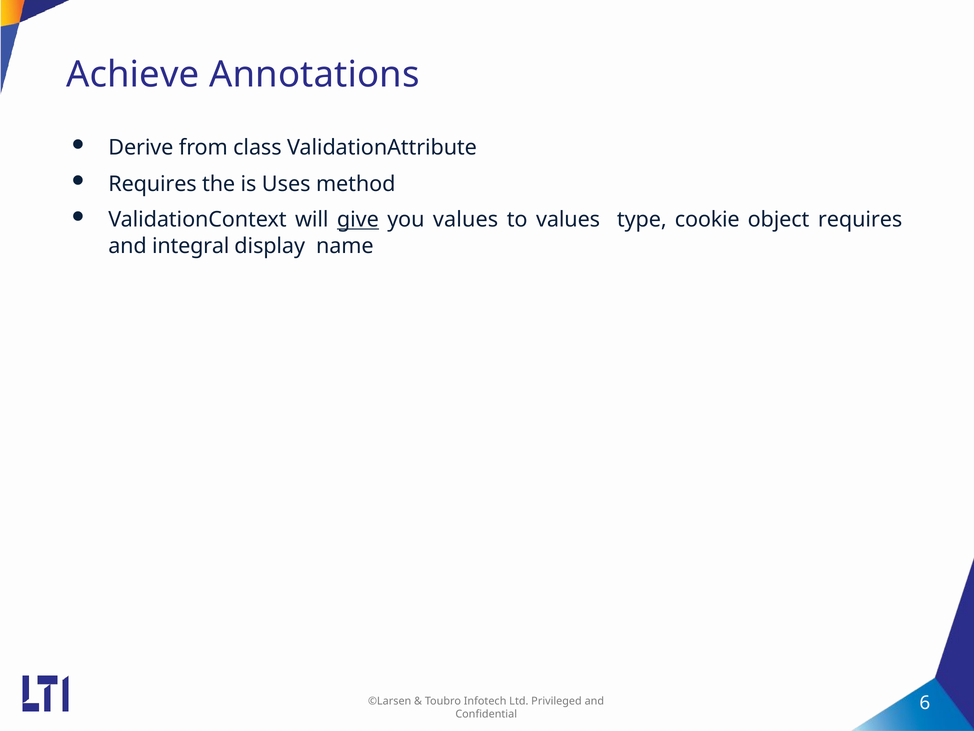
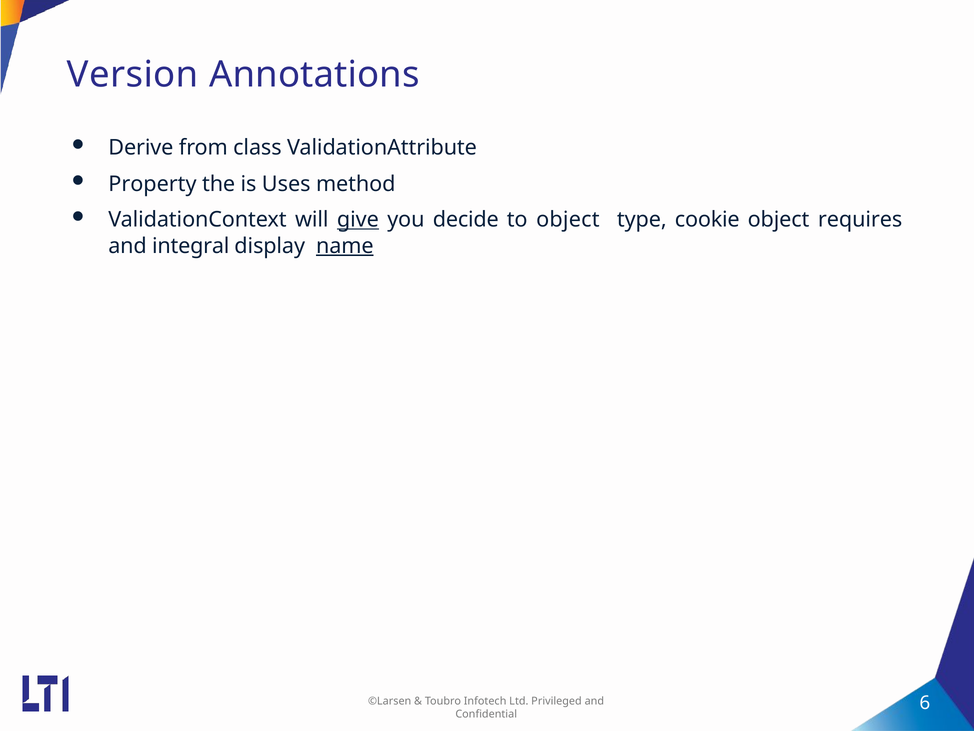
Achieve: Achieve -> Version (133, 75)
Requires: Requires -> Property (152, 184)
you values: values -> decide (466, 220)
to values: values -> object (568, 220)
name underline: none -> present (345, 246)
